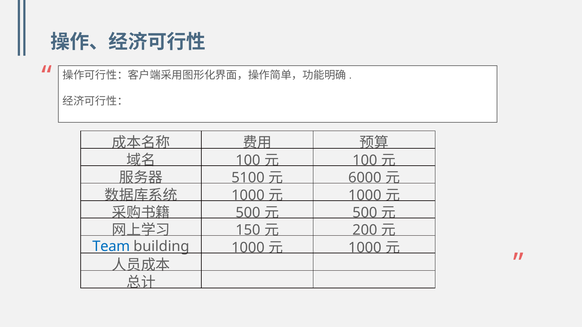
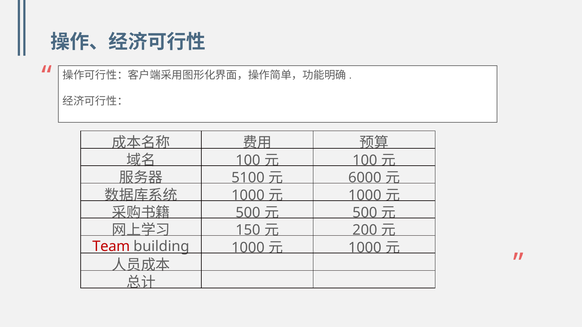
Team colour: blue -> red (111, 247)
